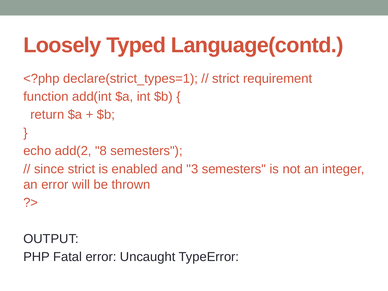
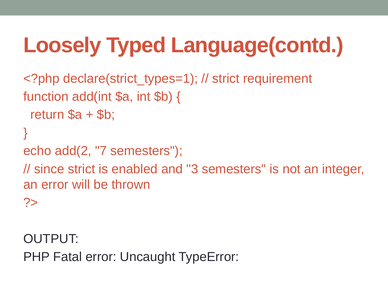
8: 8 -> 7 (101, 151)
